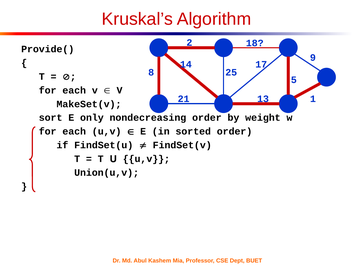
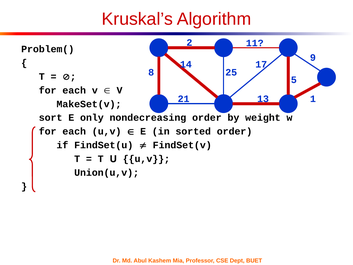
18: 18 -> 11 (255, 43)
Provide(: Provide( -> Problem( (48, 49)
